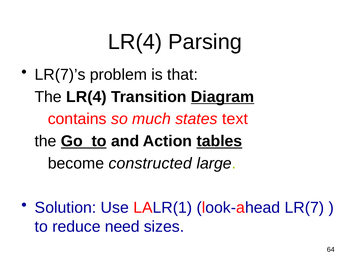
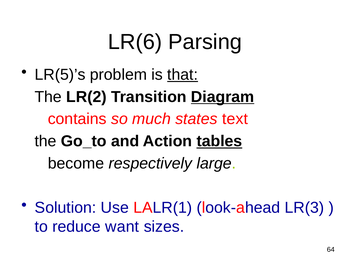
LR(4: LR(4 -> LR(6 (135, 42)
LR(7)’s: LR(7)’s -> LR(5)’s (60, 75)
that underline: none -> present (183, 75)
The LR(4: LR(4 -> LR(2 (86, 97)
Go_to underline: present -> none (84, 141)
constructed: constructed -> respectively (150, 163)
LR(7: LR(7 -> LR(3 (304, 208)
need: need -> want (122, 227)
